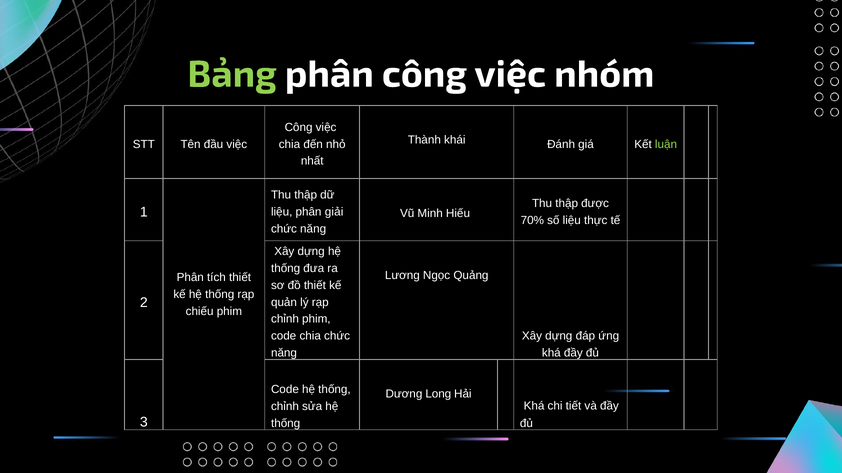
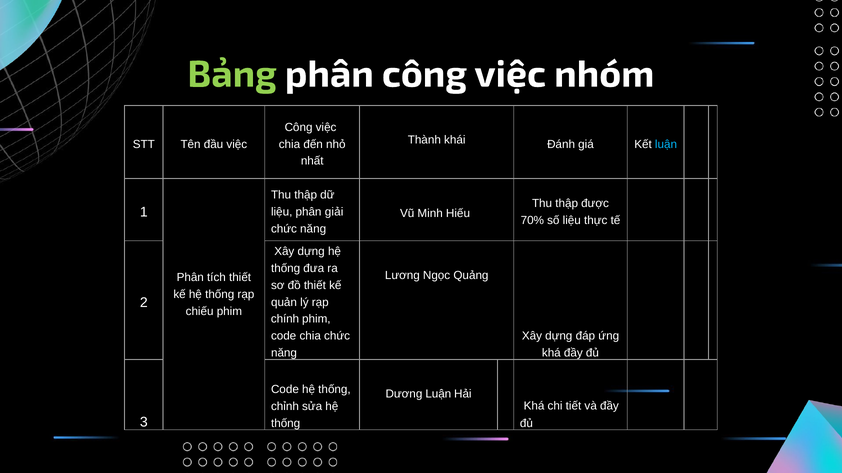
luận colour: light green -> light blue (666, 144)
chỉnh: chỉnh -> chính (285, 320)
Dương Long: Long -> Luận (438, 394)
